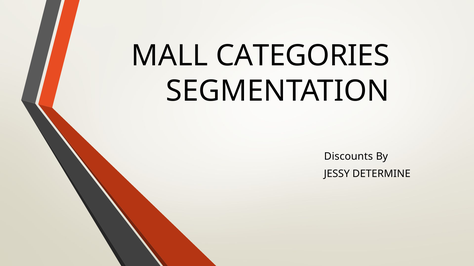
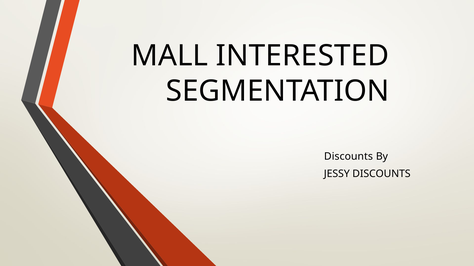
CATEGORIES: CATEGORIES -> INTERESTED (303, 56)
JESSY DETERMINE: DETERMINE -> DISCOUNTS (381, 174)
